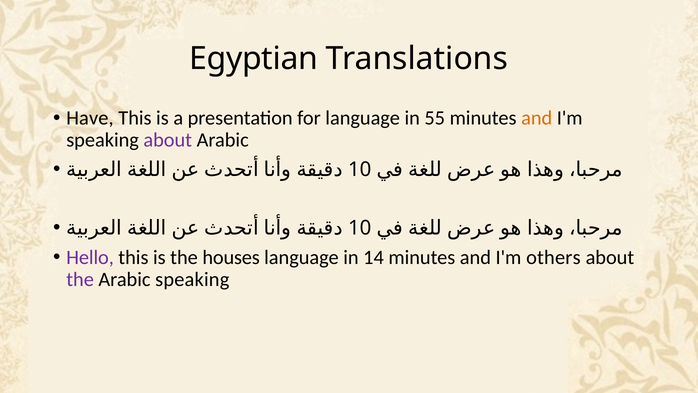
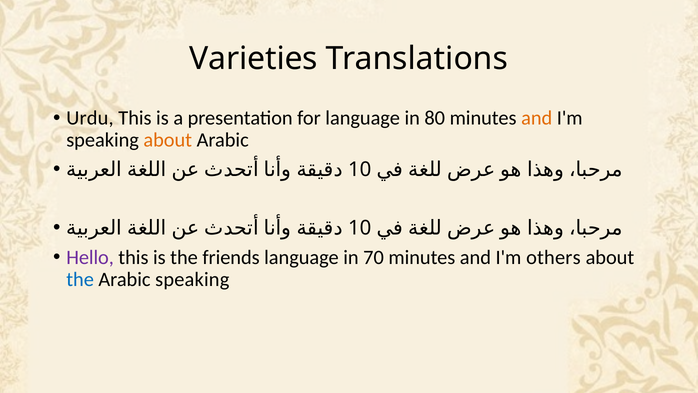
Egyptian: Egyptian -> Varieties (254, 59)
Have: Have -> Urdu (90, 118)
55: 55 -> 80 (435, 118)
about colour: purple -> orange (168, 140)
houses: houses -> friends (231, 257)
14: 14 -> 70 (374, 257)
the colour: purple -> blue (80, 279)
